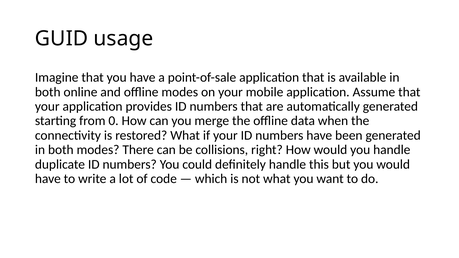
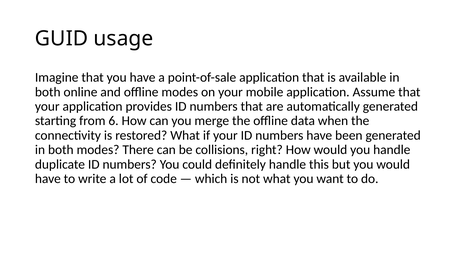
0: 0 -> 6 (114, 121)
